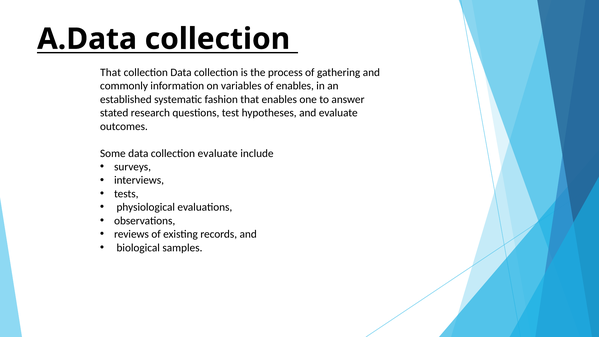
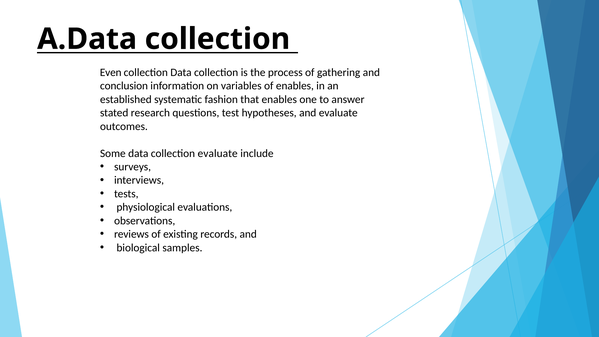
That: That -> Even (111, 72)
commonly: commonly -> conclusion (124, 86)
